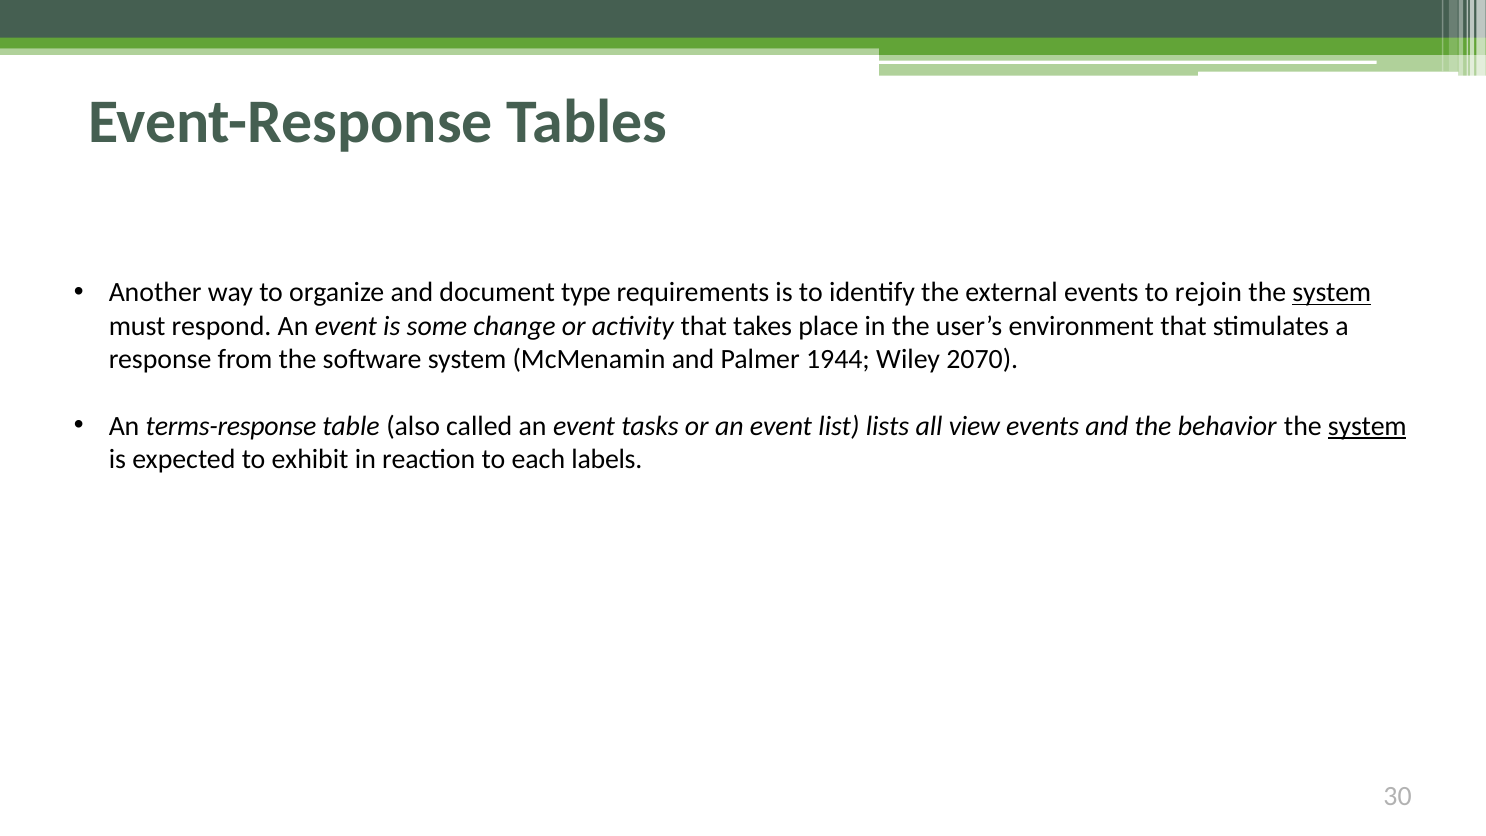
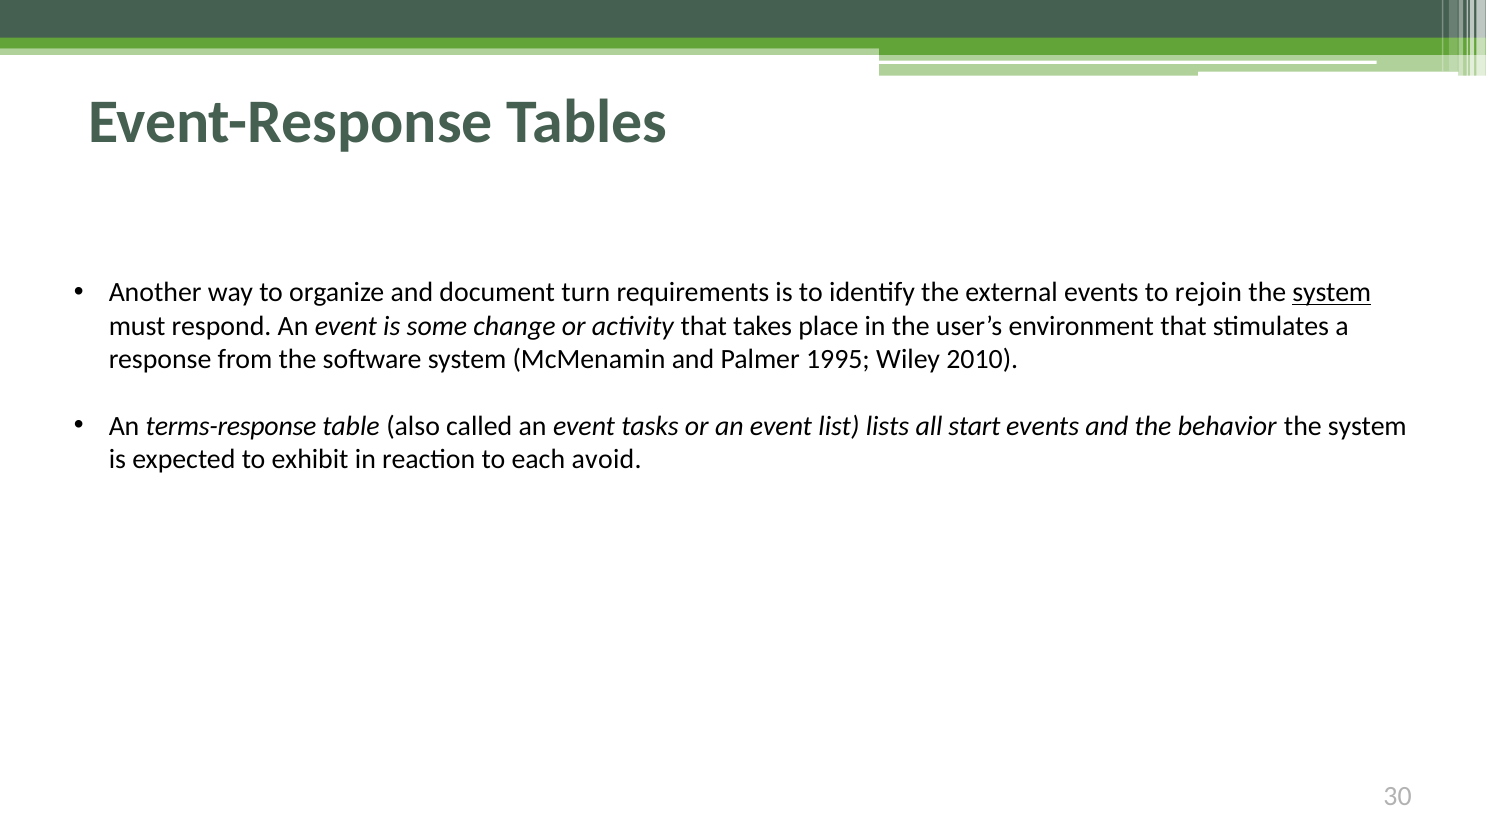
type: type -> turn (586, 292)
1944: 1944 -> 1995 (838, 359)
2070: 2070 -> 2010 (982, 359)
view: view -> start (974, 426)
system underline: present -> none (1367, 426)
labels: labels -> avoid (607, 460)
